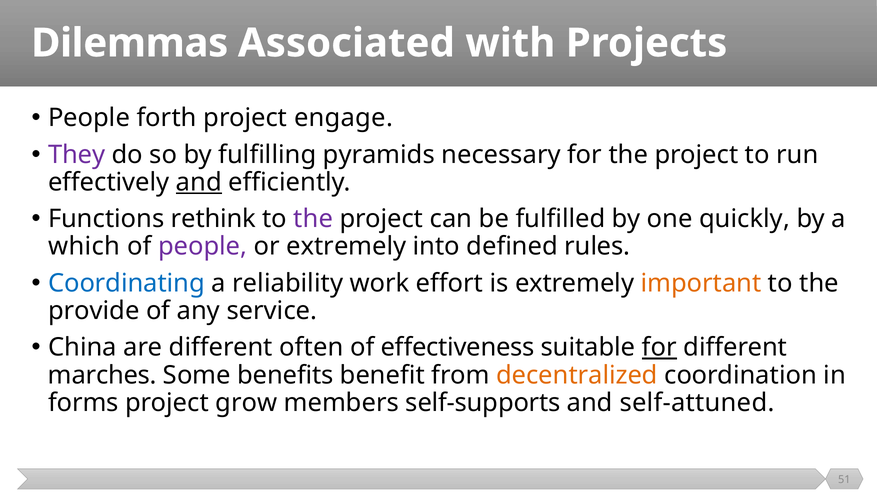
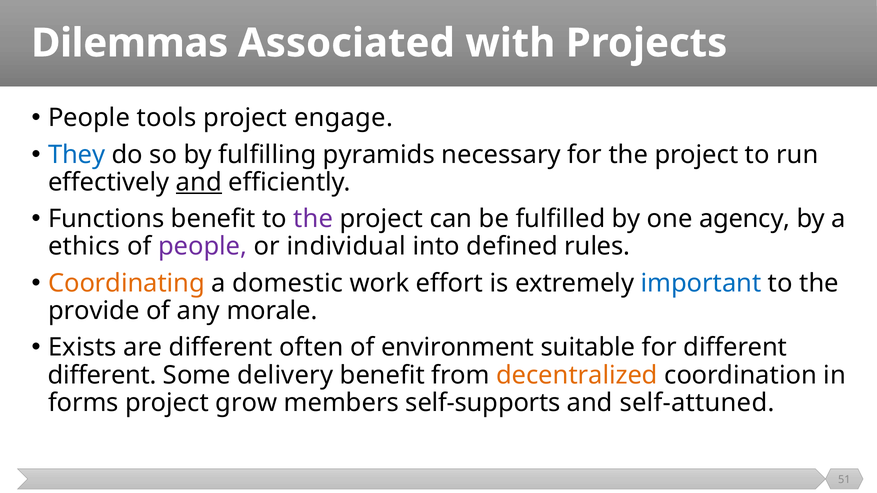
forth: forth -> tools (167, 118)
They colour: purple -> blue (77, 155)
Functions rethink: rethink -> benefit (213, 219)
quickly: quickly -> agency (745, 219)
which: which -> ethics (84, 247)
or extremely: extremely -> individual (346, 247)
Coordinating colour: blue -> orange (126, 283)
reliability: reliability -> domestic (288, 283)
important colour: orange -> blue (701, 283)
service: service -> morale (272, 311)
China: China -> Exists (82, 348)
effectiveness: effectiveness -> environment (458, 348)
for underline: present -> none (659, 348)
marches: marches -> different (102, 375)
benefits: benefits -> delivery (285, 375)
